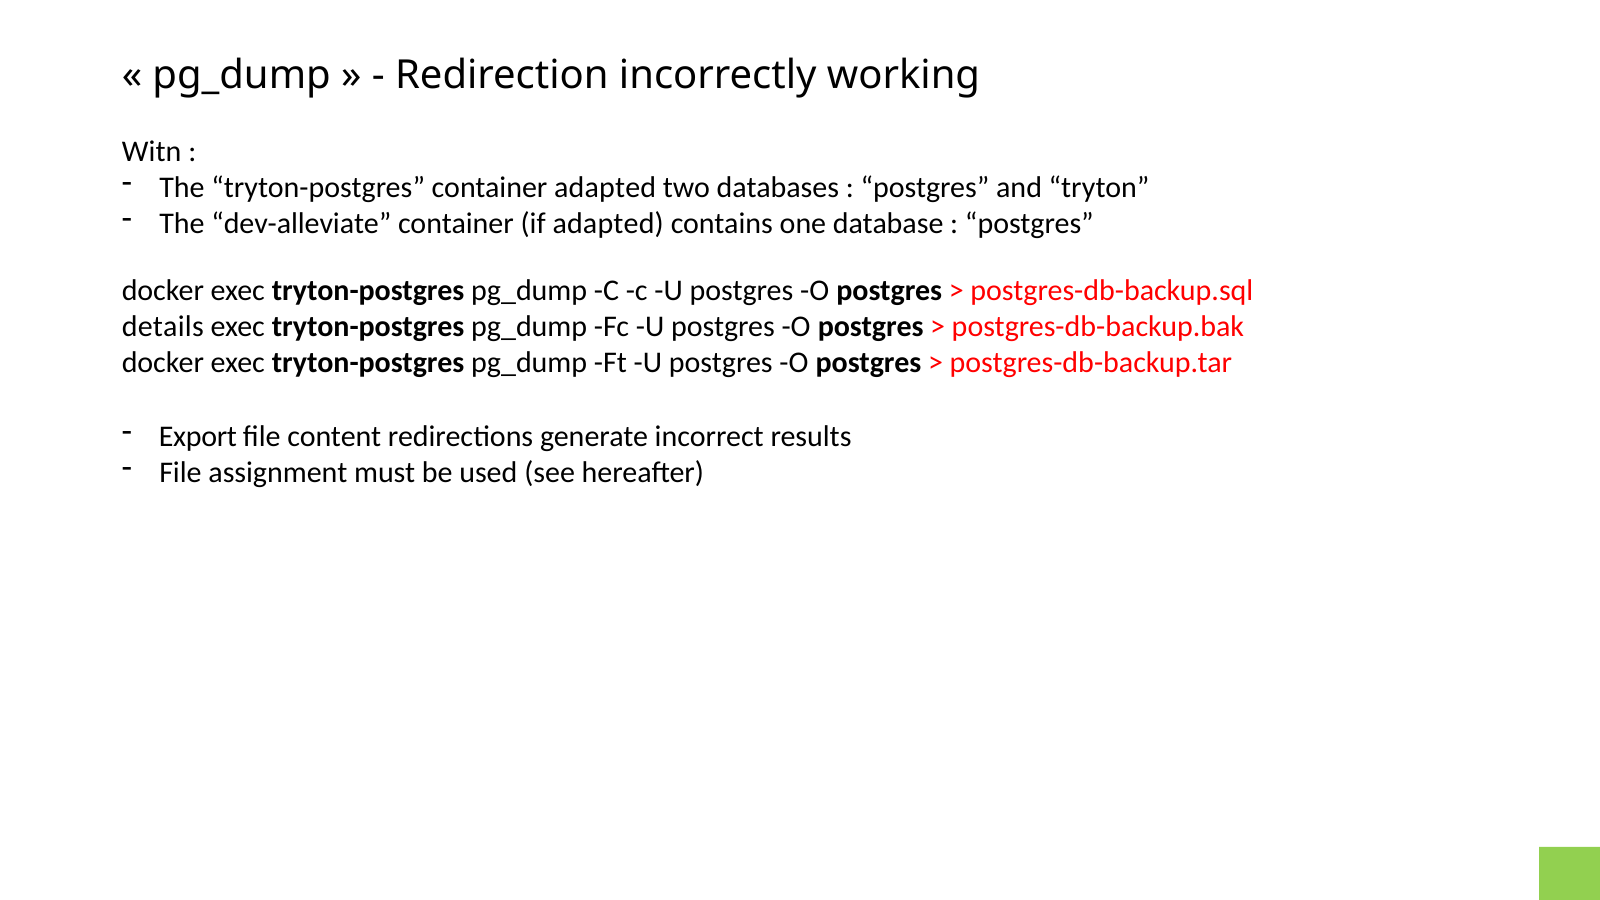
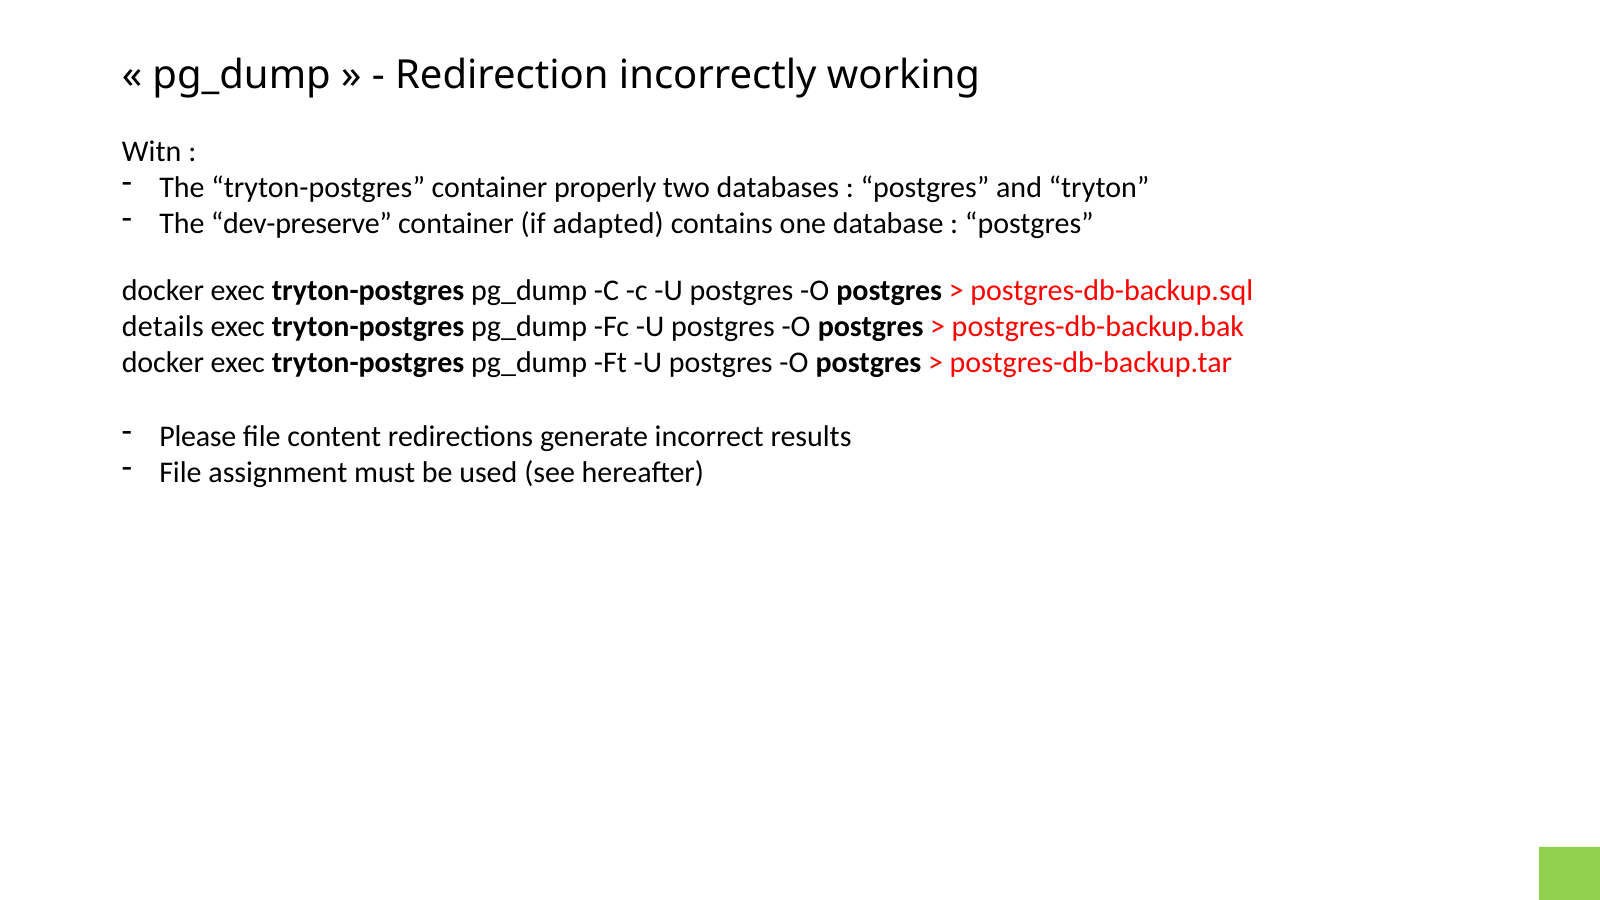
container adapted: adapted -> properly (605, 188)
dev-alleviate: dev-alleviate -> dev-preserve (301, 224)
Export: Export -> Please (198, 437)
